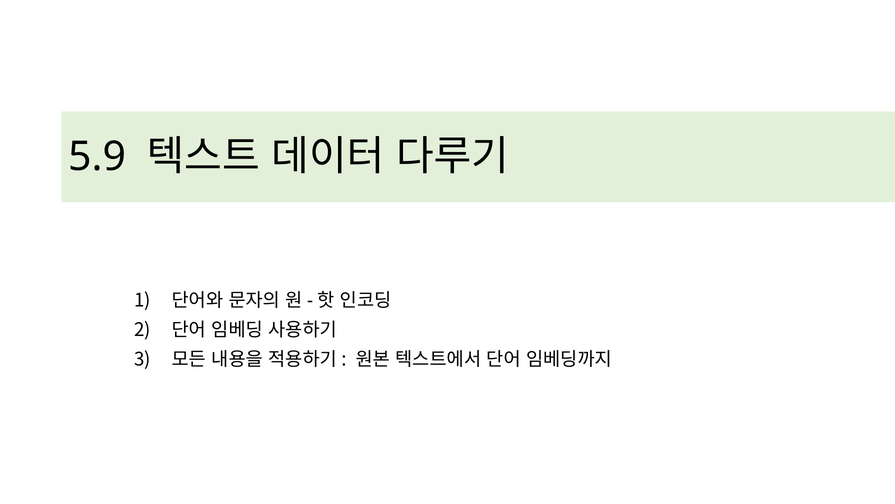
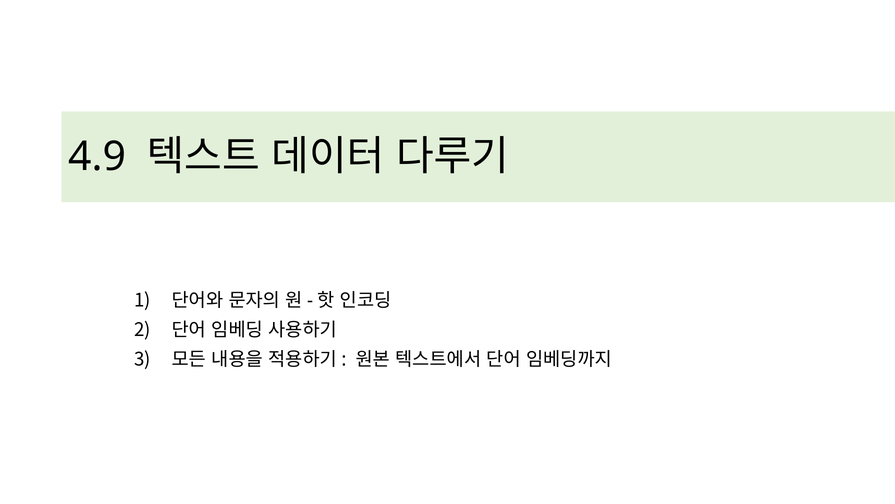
5.9: 5.9 -> 4.9 (97, 156)
